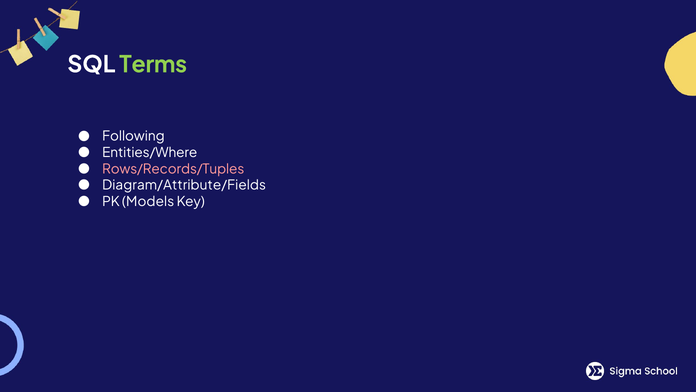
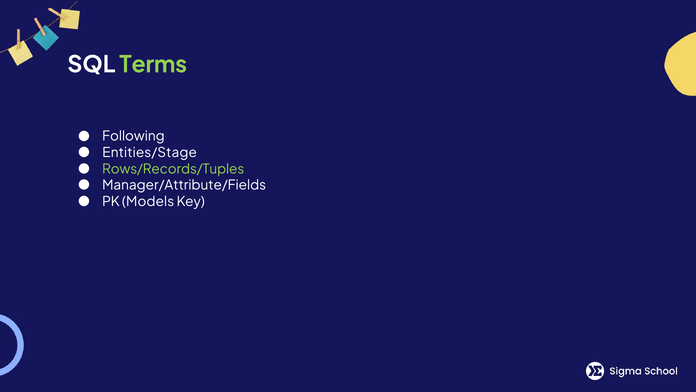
Entities/Where: Entities/Where -> Entities/Stage (150, 153)
Rows/Records/Tuples colour: pink -> light green (173, 169)
Diagram/Attribute/Fields: Diagram/Attribute/Fields -> Manager/Attribute/Fields (184, 185)
